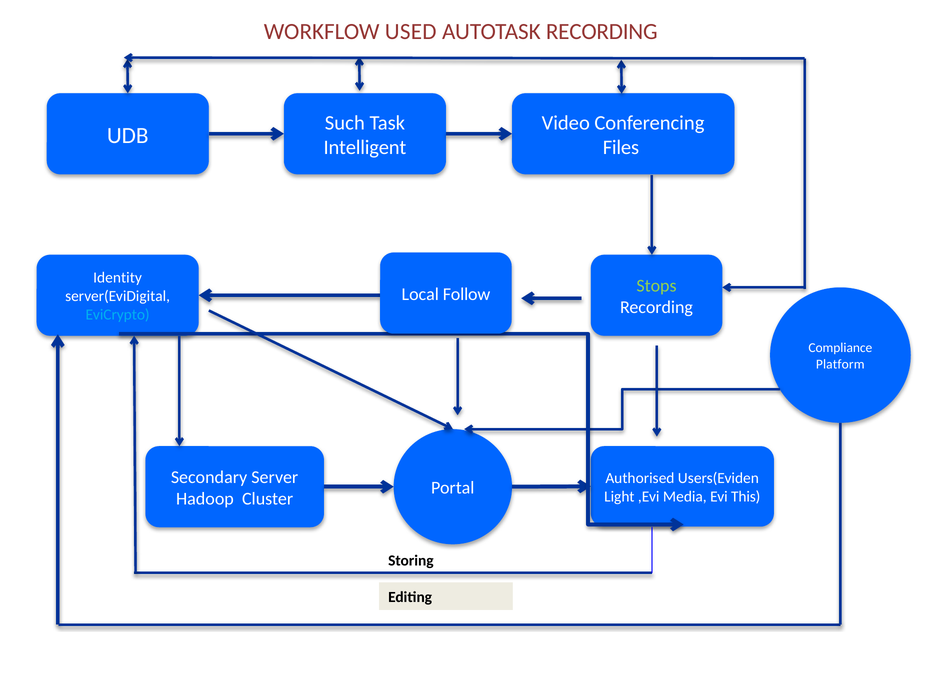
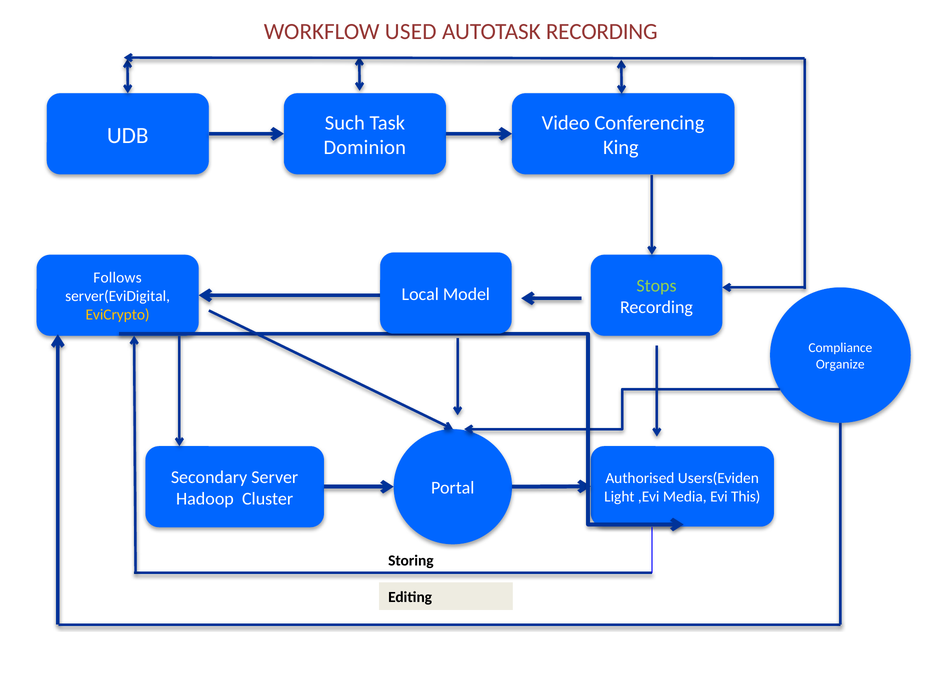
Intelligent: Intelligent -> Dominion (365, 147)
Files: Files -> King (621, 147)
Identity: Identity -> Follows (117, 278)
Follow: Follow -> Model (466, 294)
EviCrypto colour: light blue -> yellow (118, 315)
Platform: Platform -> Organize (840, 364)
